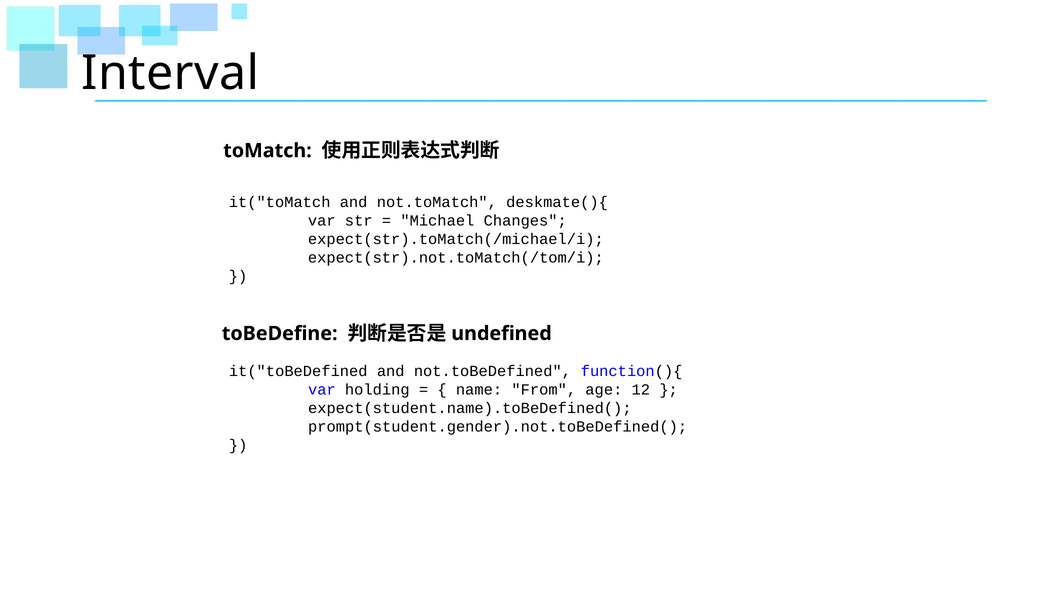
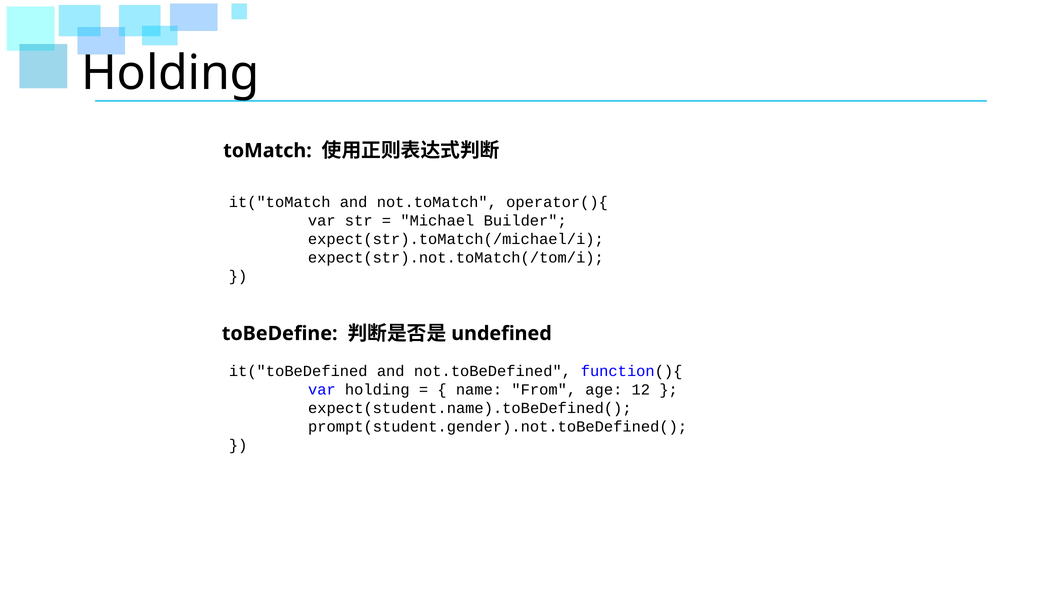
Interval: Interval -> Holding (170, 73)
deskmate(){: deskmate(){ -> operator(){ (557, 202)
Changes: Changes -> Builder (525, 220)
